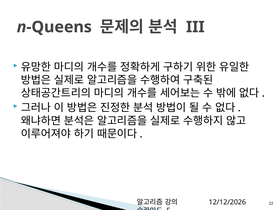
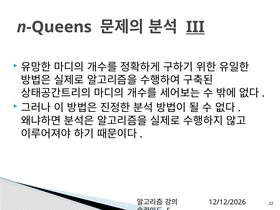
III underline: none -> present (195, 27)
